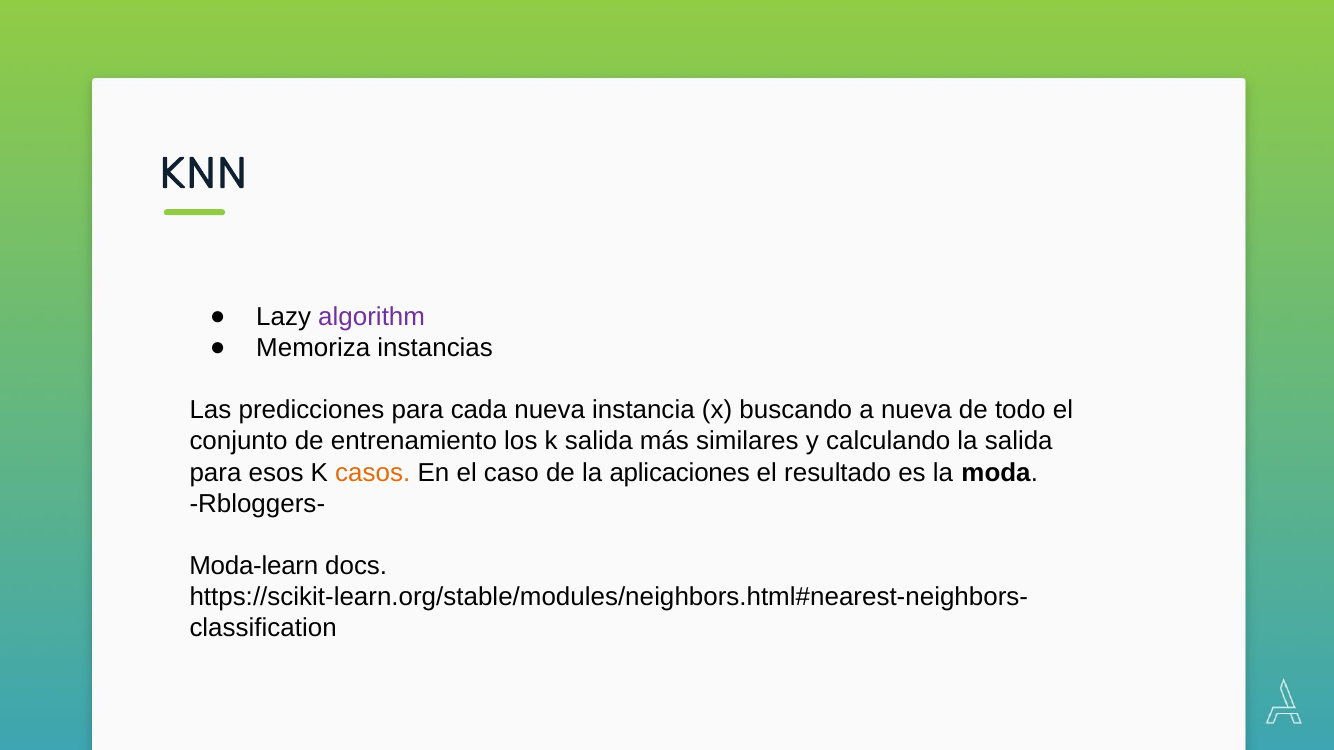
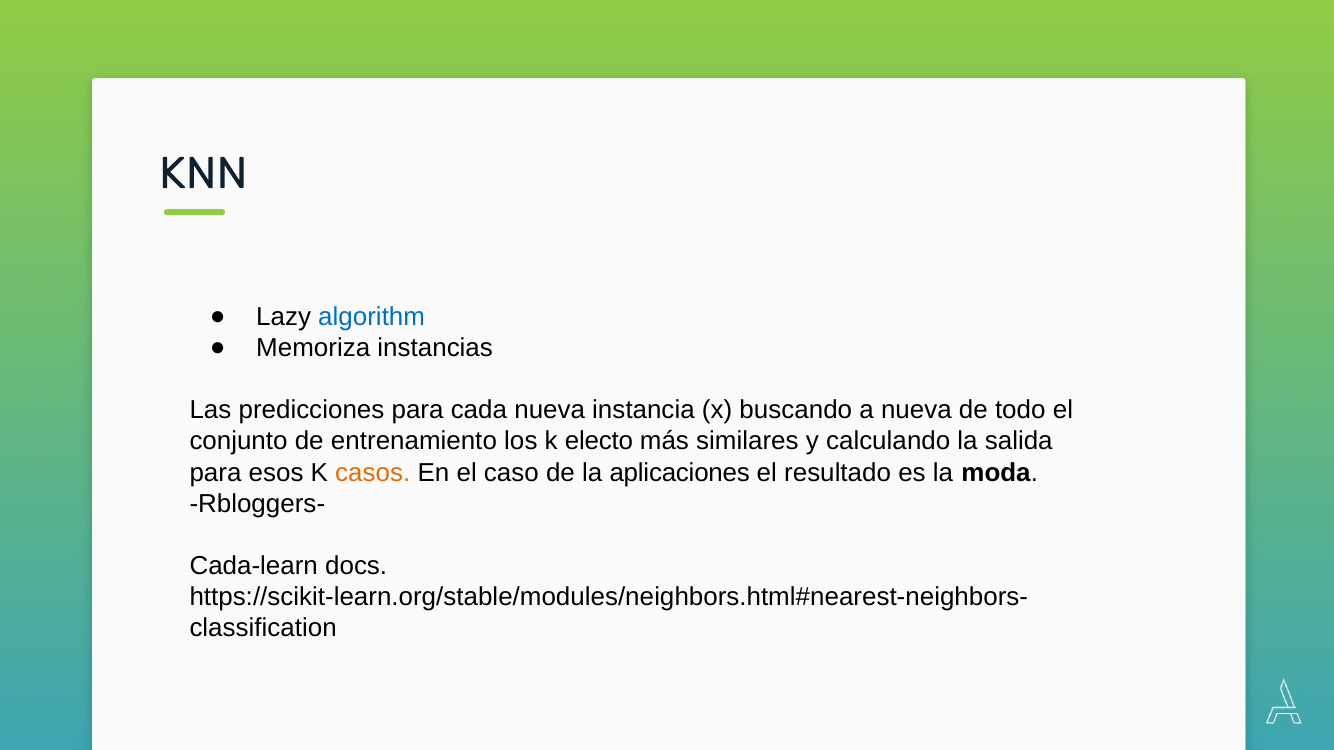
algorithm colour: purple -> blue (372, 317)
k salida: salida -> electo (599, 442)
Moda-learn: Moda-learn -> Cada-learn (254, 566)
